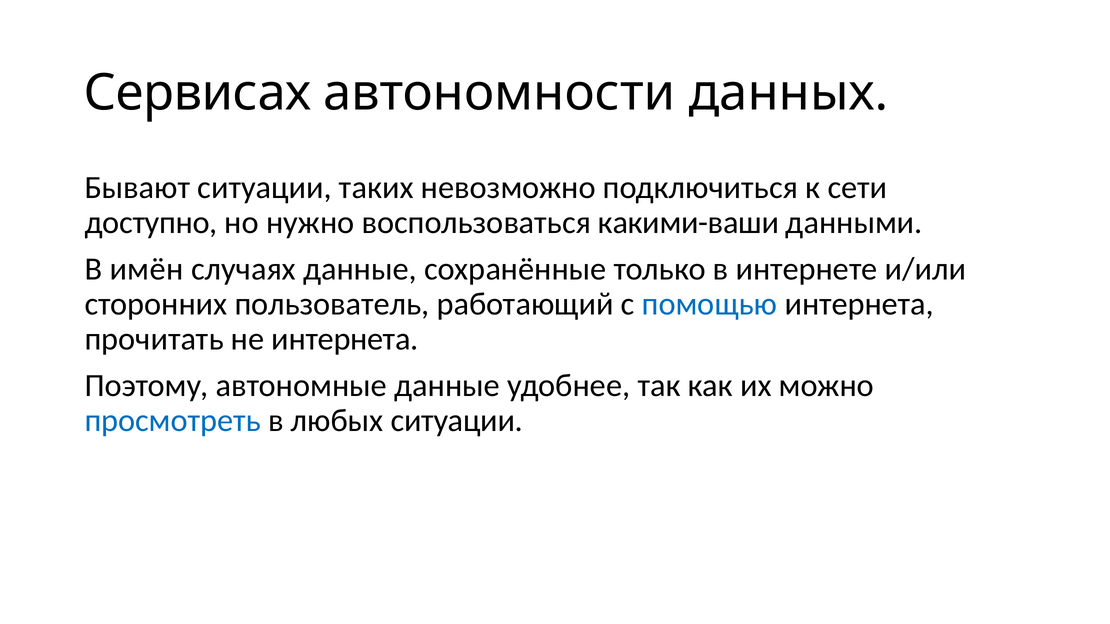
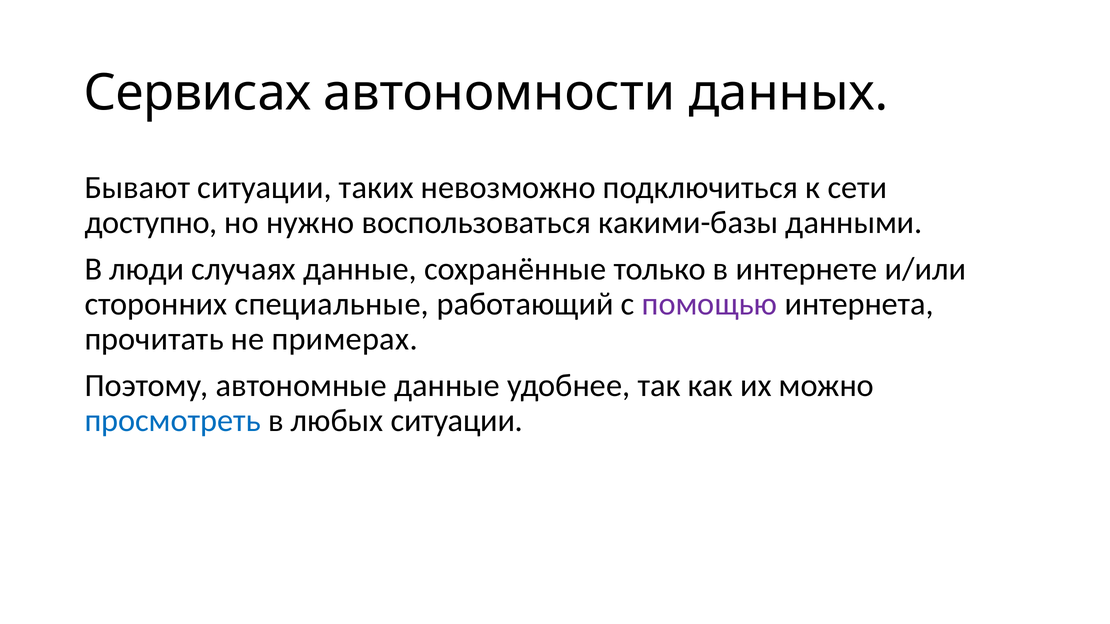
какими-ваши: какими-ваши -> какими-базы (688, 223)
имён: имён -> люди (147, 269)
пользователь: пользователь -> специальные (332, 304)
помощью colour: blue -> purple (710, 304)
не интернета: интернета -> примерах (345, 339)
